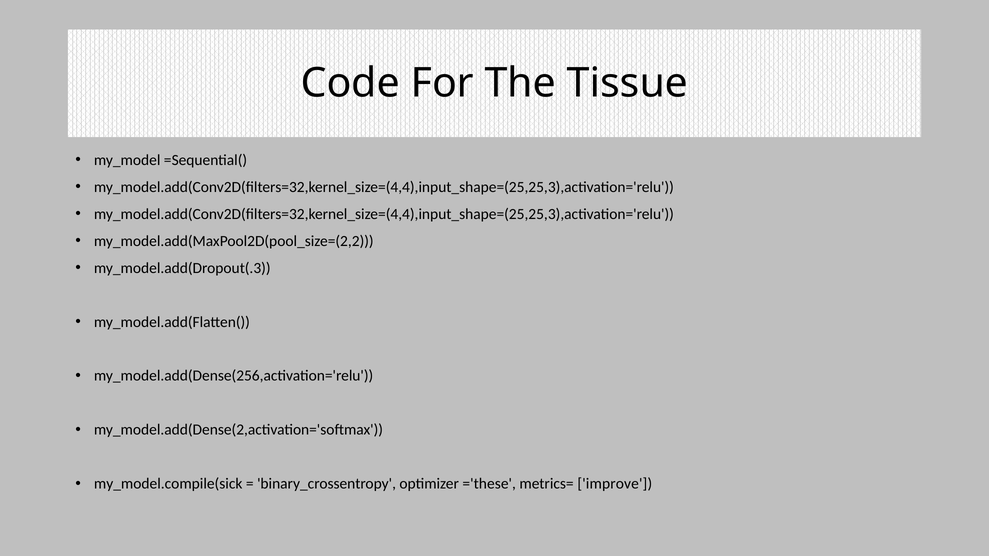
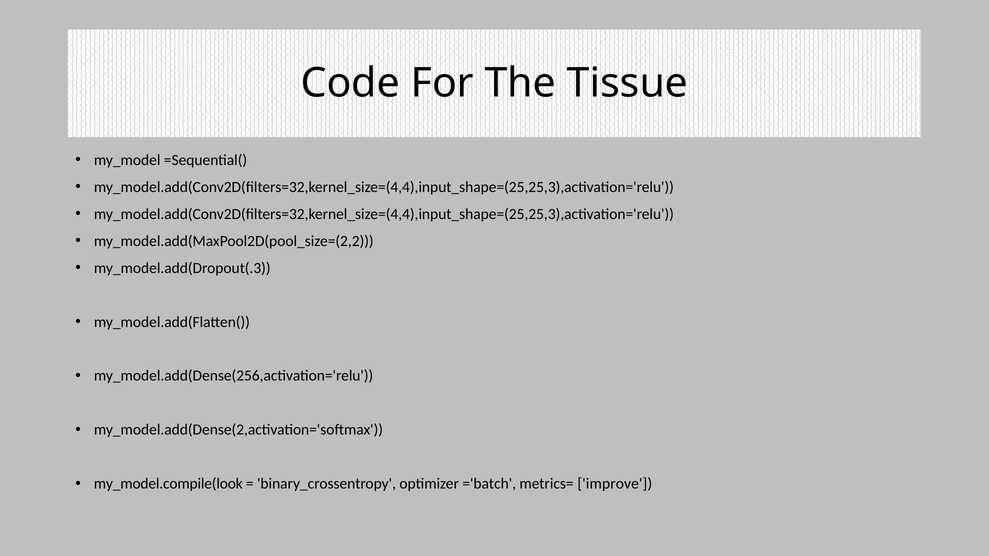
my_model.compile(sick: my_model.compile(sick -> my_model.compile(look (168, 484)
='these: ='these -> ='batch (489, 484)
